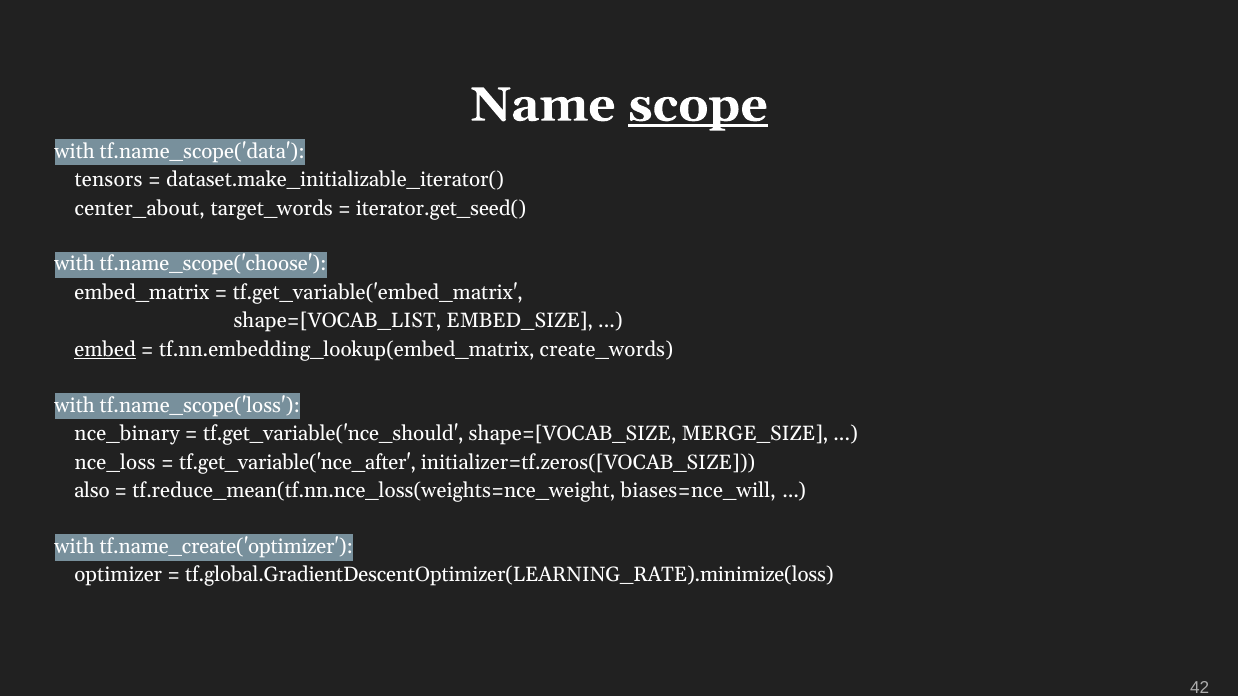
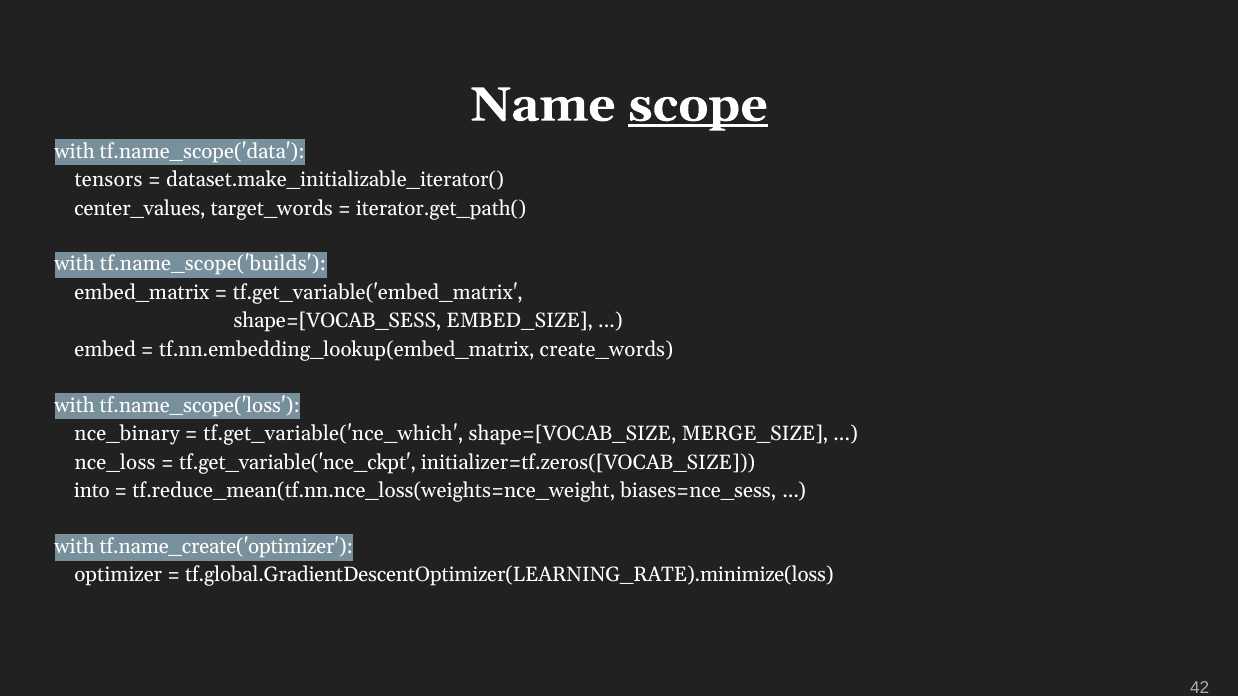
center_about: center_about -> center_values (140, 208)
iterator.get_seed(: iterator.get_seed( -> iterator.get_path( (441, 208)
tf.name_scope('choose: tf.name_scope('choose -> tf.name_scope('builds (213, 264)
shape=[VOCAB_LIST: shape=[VOCAB_LIST -> shape=[VOCAB_SESS (338, 321)
embed underline: present -> none (105, 350)
tf.get_variable('nce_should: tf.get_variable('nce_should -> tf.get_variable('nce_which (333, 434)
tf.get_variable('nce_after: tf.get_variable('nce_after -> tf.get_variable('nce_ckpt (298, 463)
also: also -> into (92, 491)
biases=nce_will: biases=nce_will -> biases=nce_sess (698, 491)
